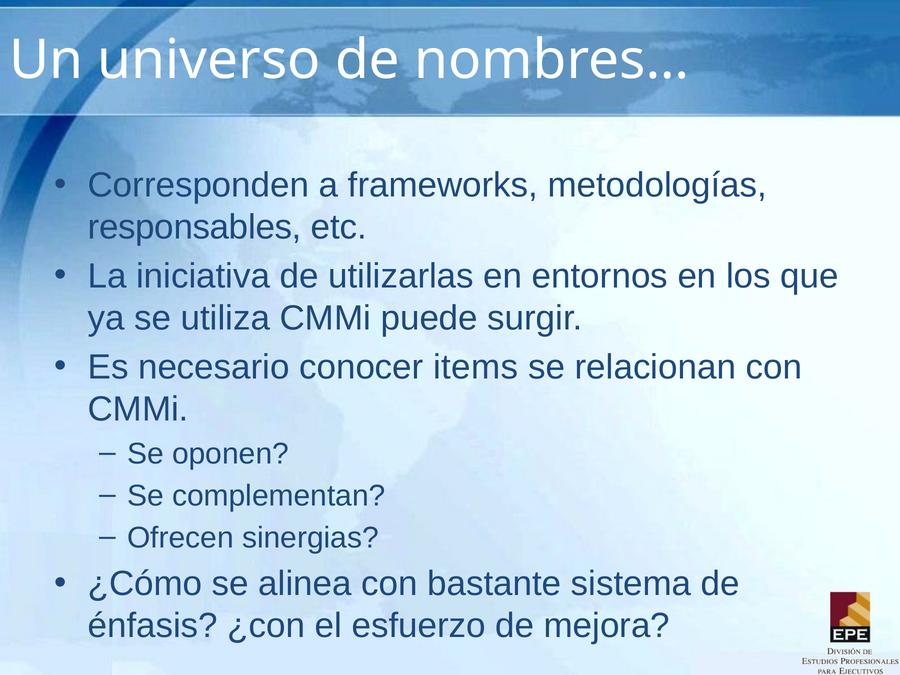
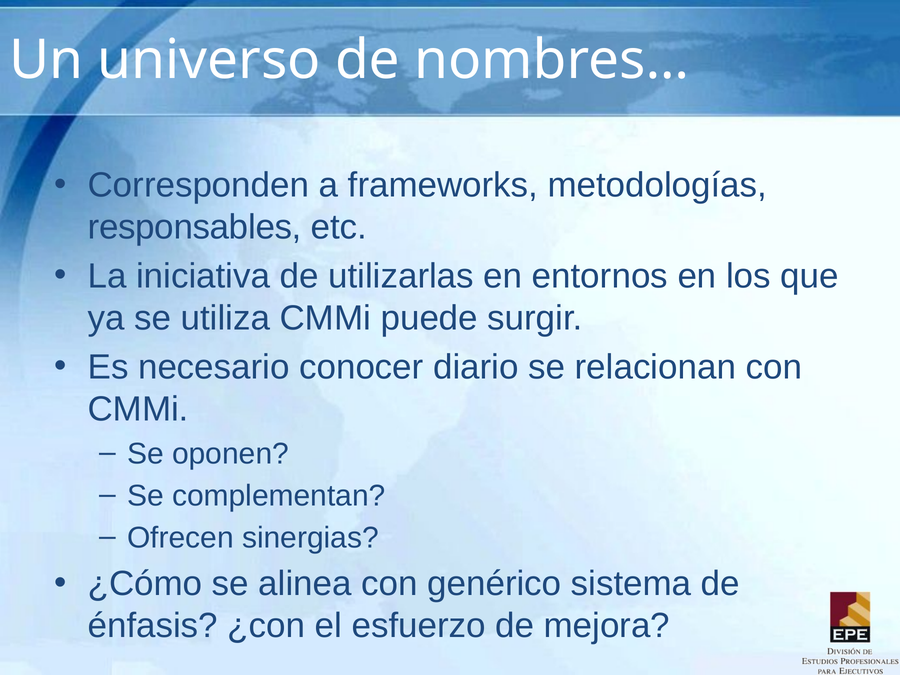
items: items -> diario (476, 367)
bastante: bastante -> genérico (494, 584)
